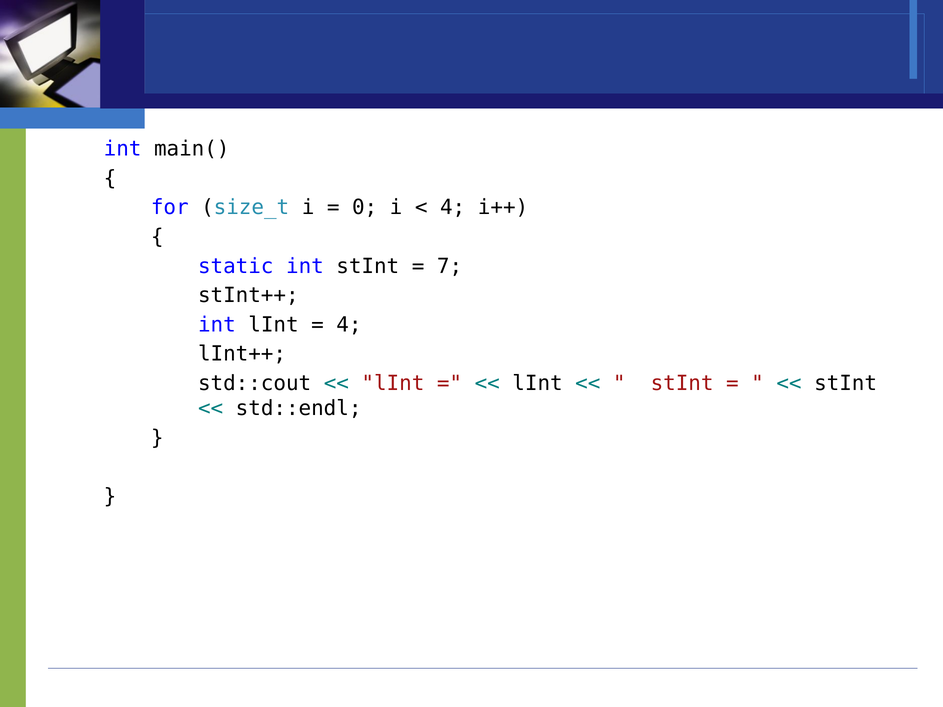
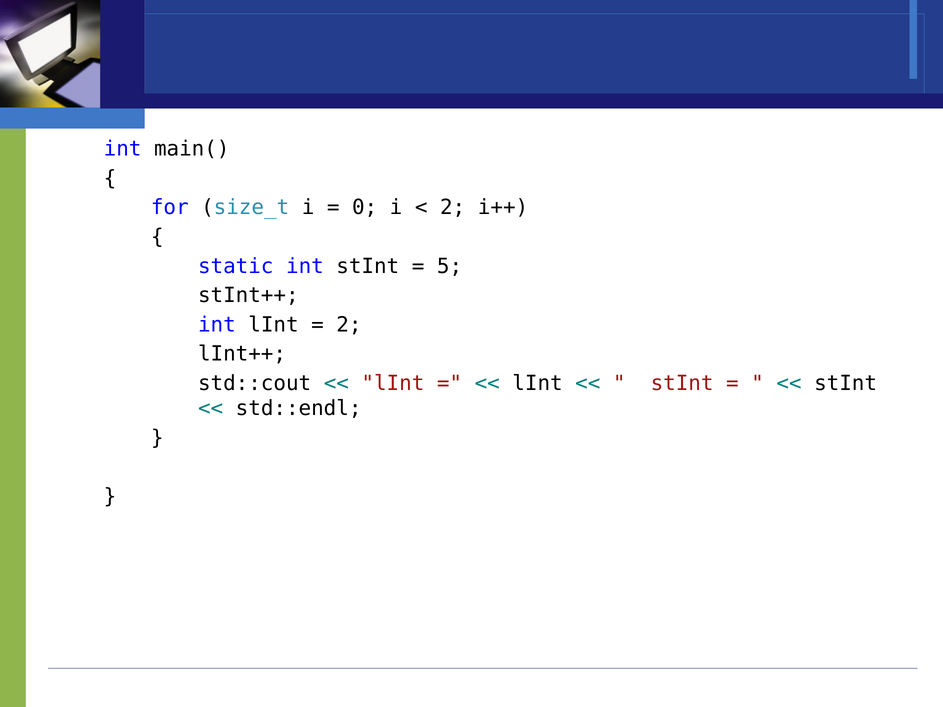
4: 4 -> 2 (453, 208)
7: 7 -> 5 (450, 266)
4: 4 -> 2 (349, 325)
